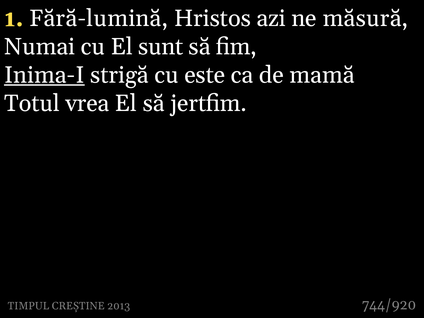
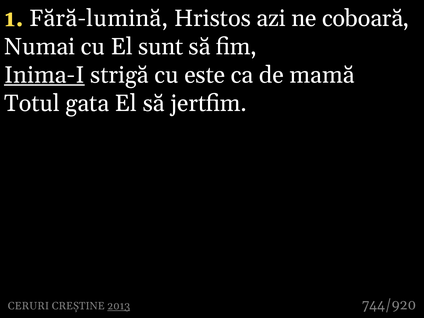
măsură: măsură -> coboară (366, 18)
vrea: vrea -> gata (87, 103)
TIMPUL: TIMPUL -> CERURI (28, 306)
2013 underline: none -> present (119, 306)
